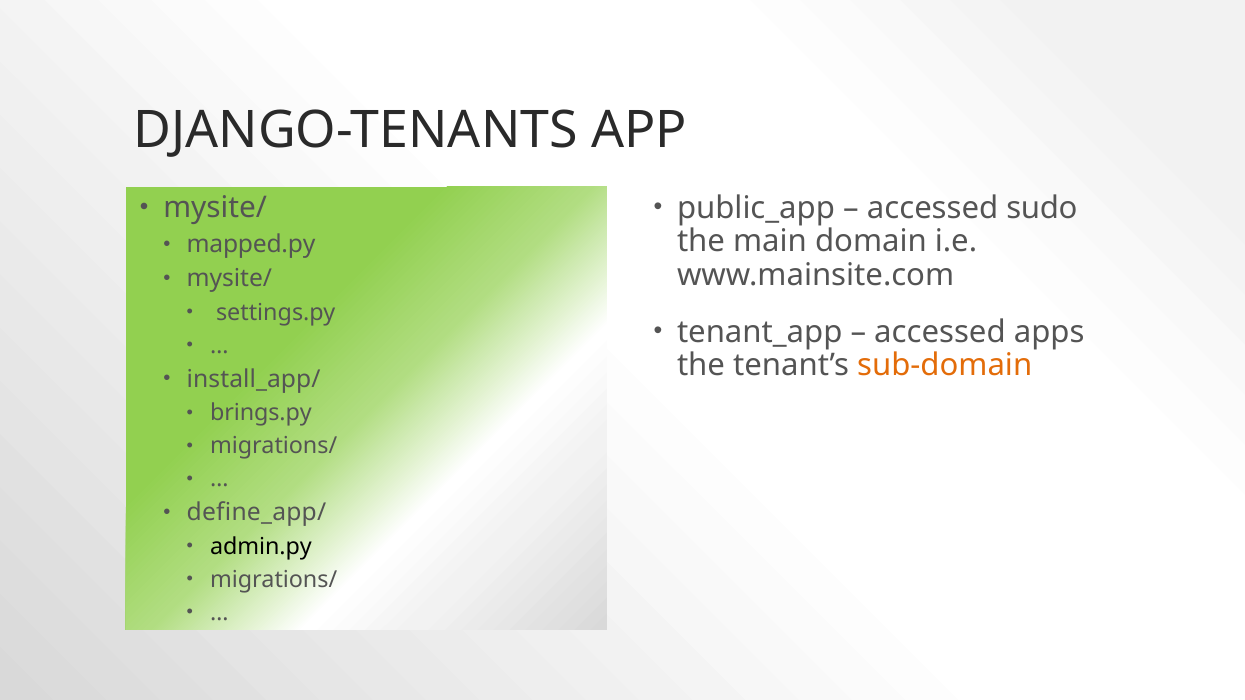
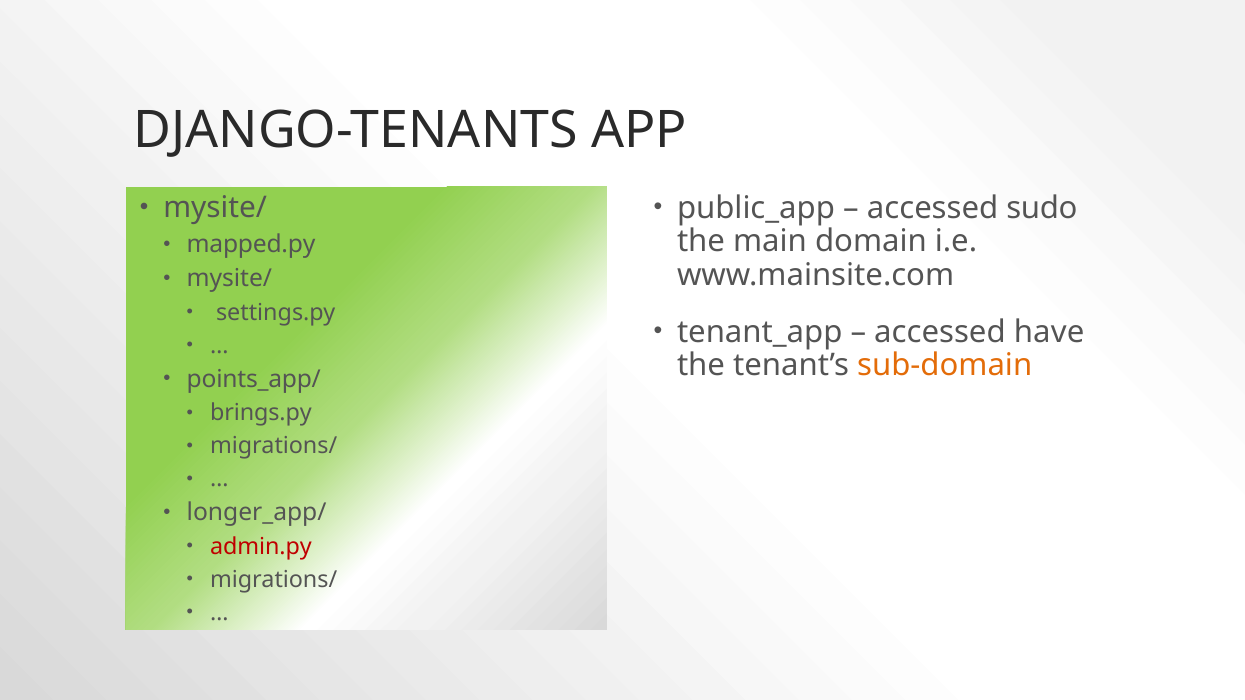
apps: apps -> have (1049, 332)
install_app/: install_app/ -> points_app/ (254, 380)
define_app/: define_app/ -> longer_app/ (257, 513)
admin.py colour: black -> red (261, 547)
